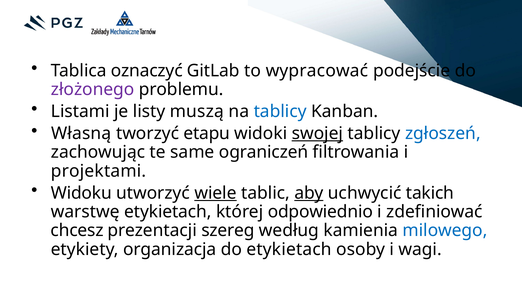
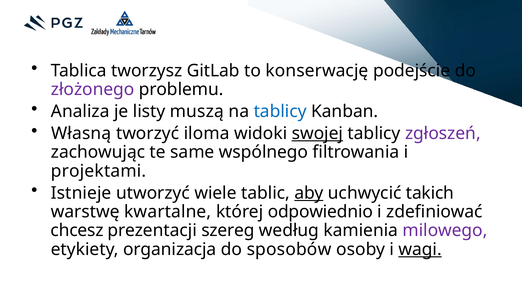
oznaczyć: oznaczyć -> tworzysz (147, 71)
wypracować: wypracować -> konserwację (317, 71)
Listami: Listami -> Analiza (80, 111)
etapu: etapu -> iloma (207, 133)
zgłoszeń colour: blue -> purple (443, 133)
ograniczeń: ograniczeń -> wspólnego (264, 152)
Widoku: Widoku -> Istnieje (81, 193)
wiele underline: present -> none (215, 193)
warstwę etykietach: etykietach -> kwartalne (168, 212)
milowego colour: blue -> purple (445, 230)
do etykietach: etykietach -> sposobów (289, 249)
wagi underline: none -> present (420, 249)
